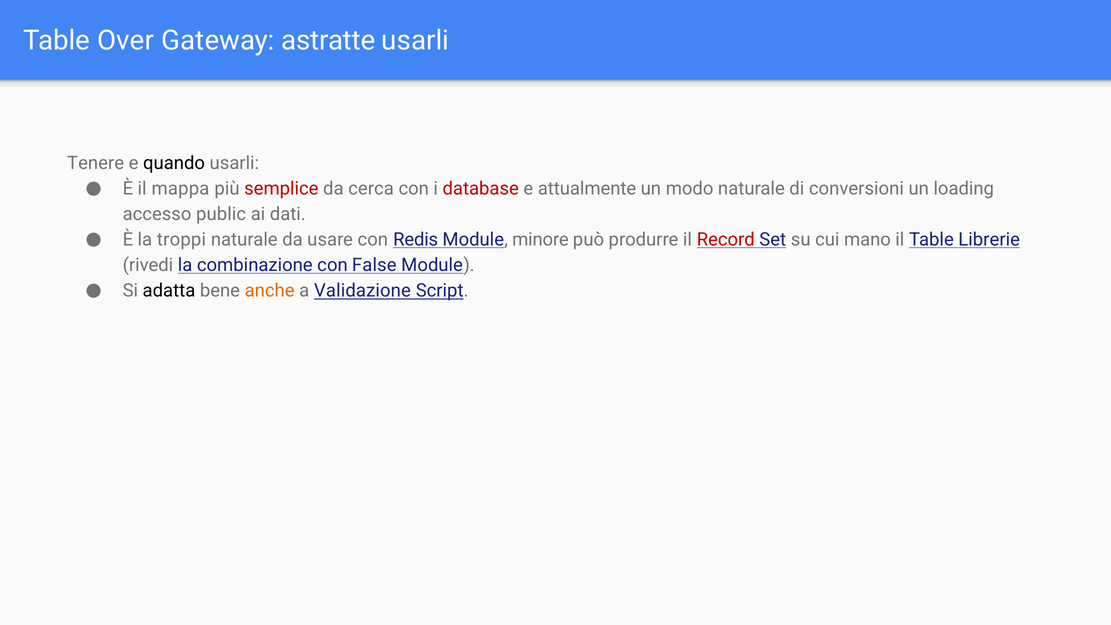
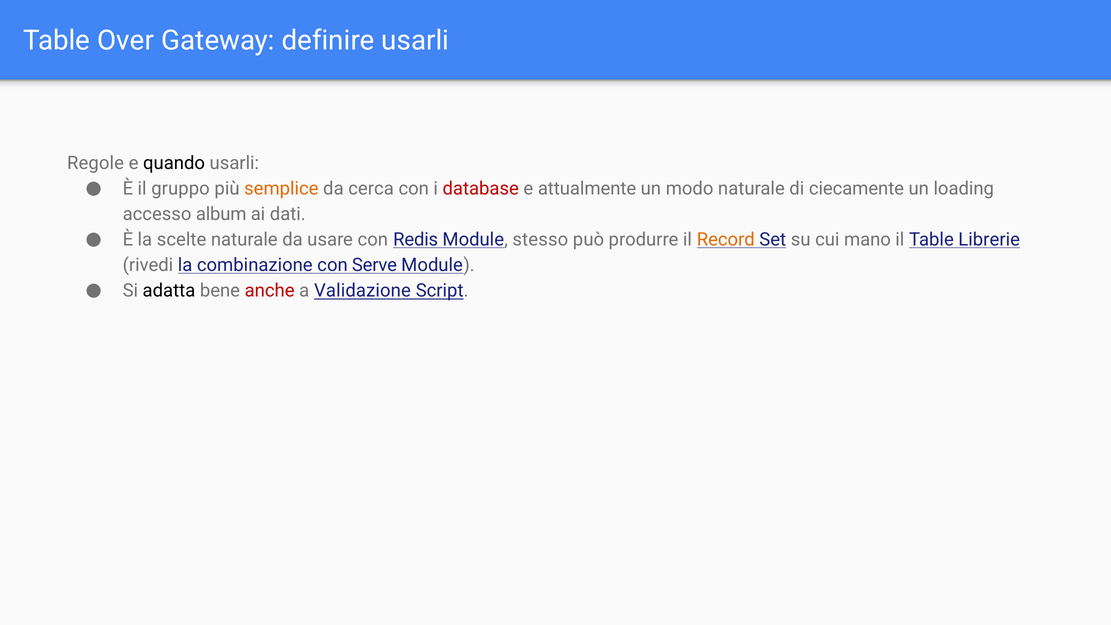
astratte: astratte -> definire (328, 40)
Tenere: Tenere -> Regole (96, 163)
mappa: mappa -> gruppo (181, 189)
semplice colour: red -> orange (281, 189)
conversioni: conversioni -> ciecamente (856, 189)
public: public -> album (221, 214)
troppi: troppi -> scelte (182, 240)
minore: minore -> stesso (540, 240)
Record colour: red -> orange (726, 240)
False: False -> Serve (374, 265)
anche colour: orange -> red (270, 291)
